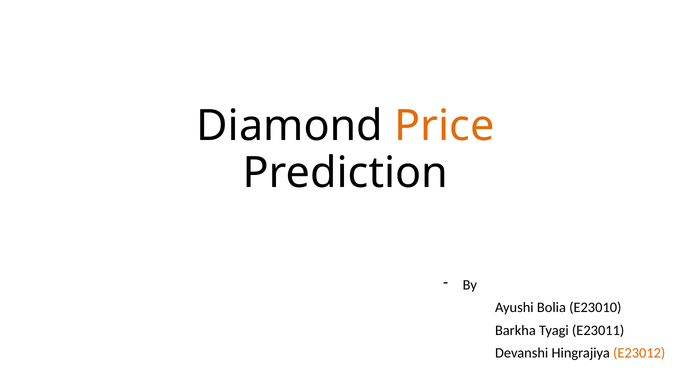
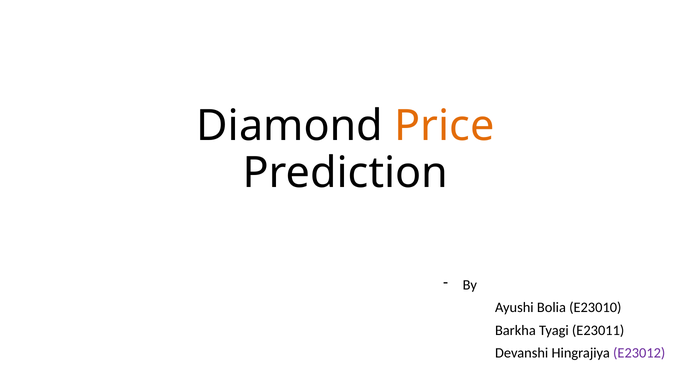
E23012 colour: orange -> purple (639, 353)
